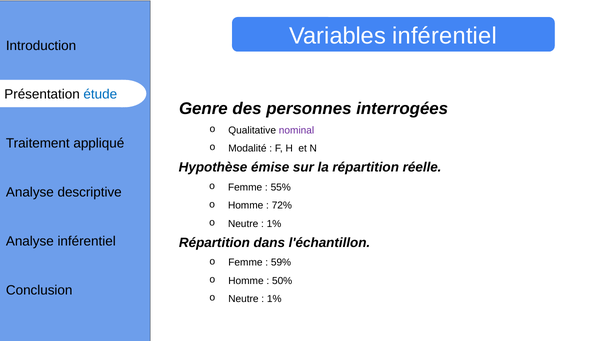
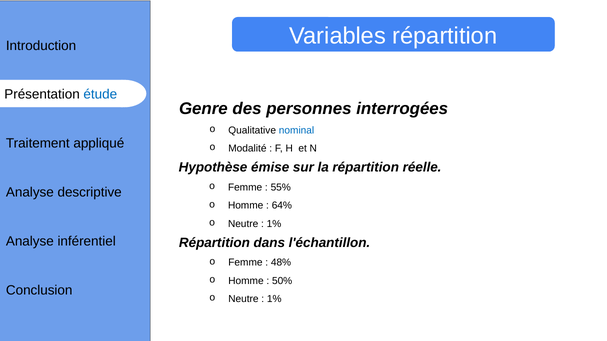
Variables inférentiel: inférentiel -> répartition (445, 36)
nominal colour: purple -> blue (297, 130)
72%: 72% -> 64% (282, 206)
59%: 59% -> 48% (281, 263)
